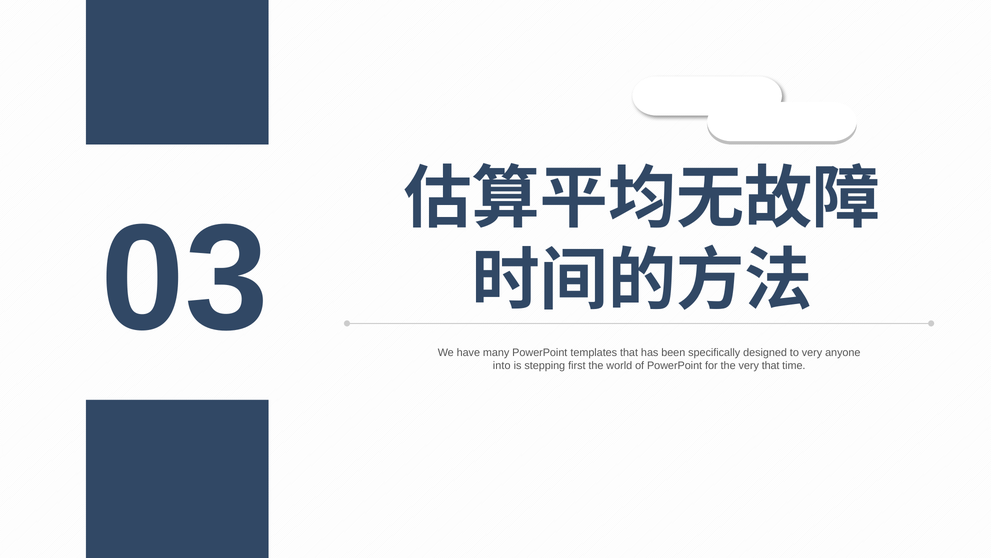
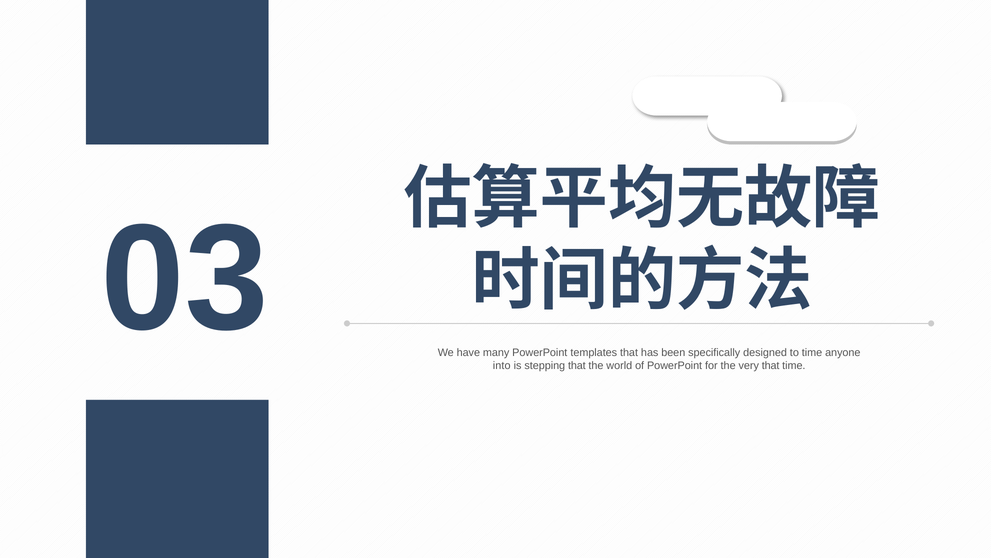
to very: very -> time (812, 352)
stepping first: first -> that (577, 365)
